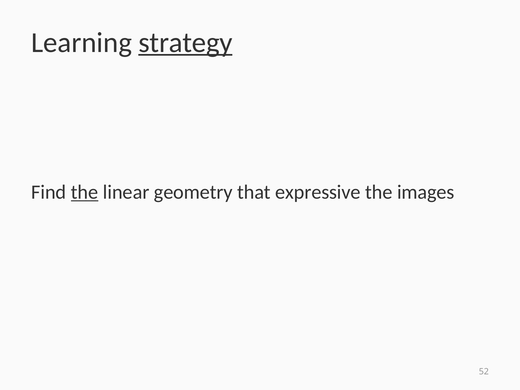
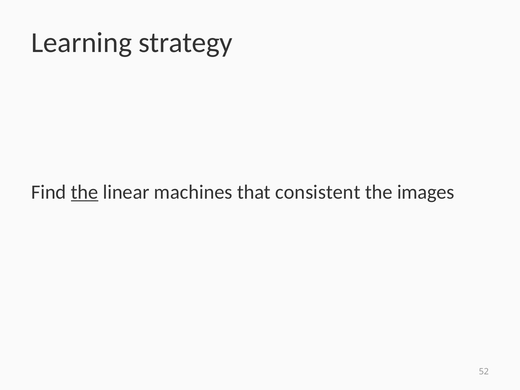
strategy underline: present -> none (186, 43)
geometry: geometry -> machines (193, 192)
expressive: expressive -> consistent (318, 192)
